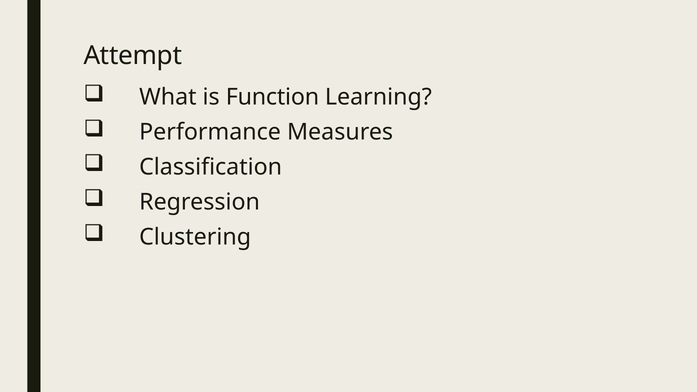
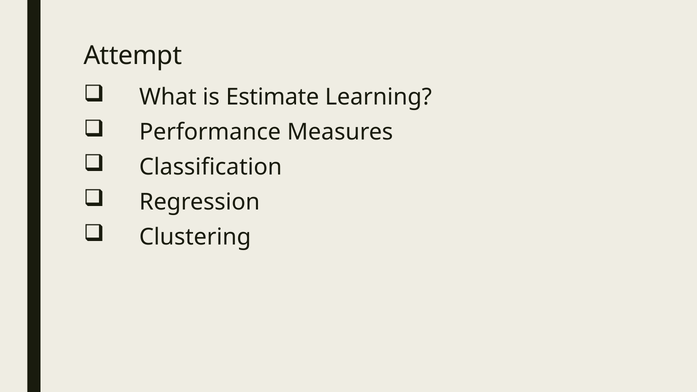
Function: Function -> Estimate (272, 97)
